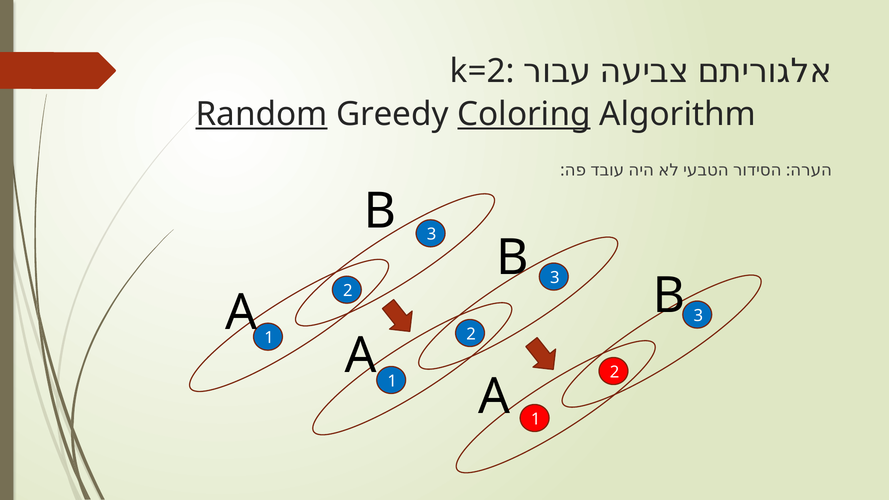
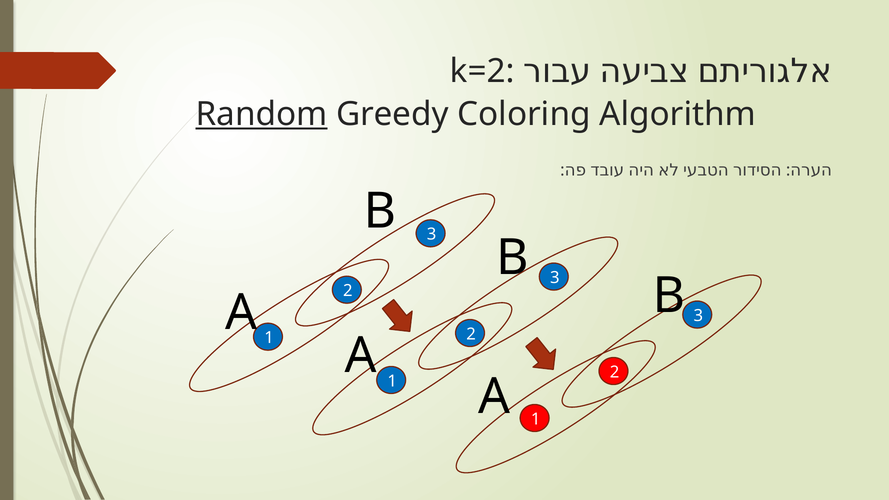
Coloring underline: present -> none (524, 114)
